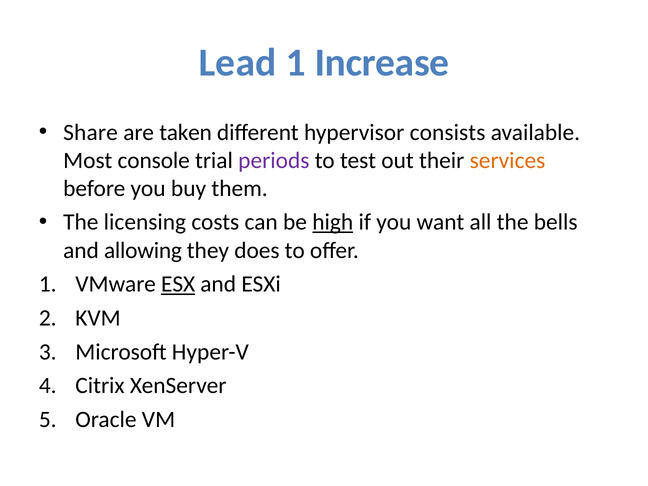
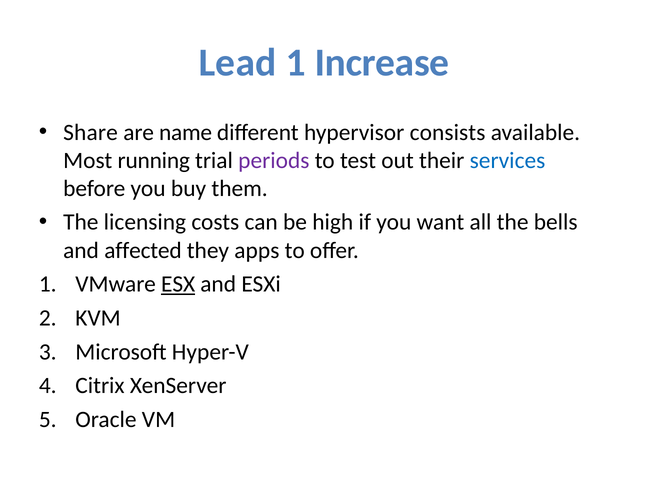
taken: taken -> name (186, 132)
console: console -> running (154, 160)
services colour: orange -> blue (508, 160)
high underline: present -> none (333, 222)
allowing: allowing -> affected (143, 250)
does: does -> apps (257, 250)
